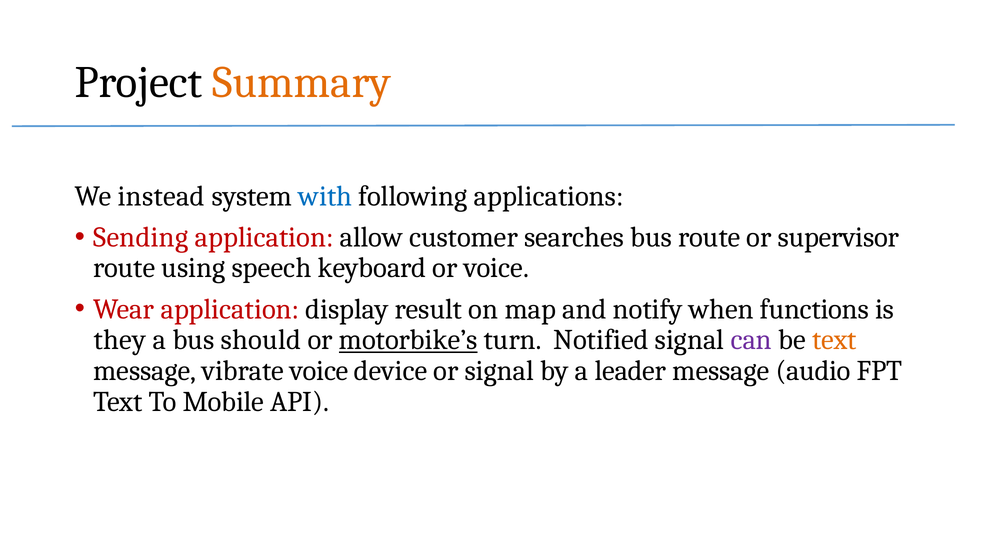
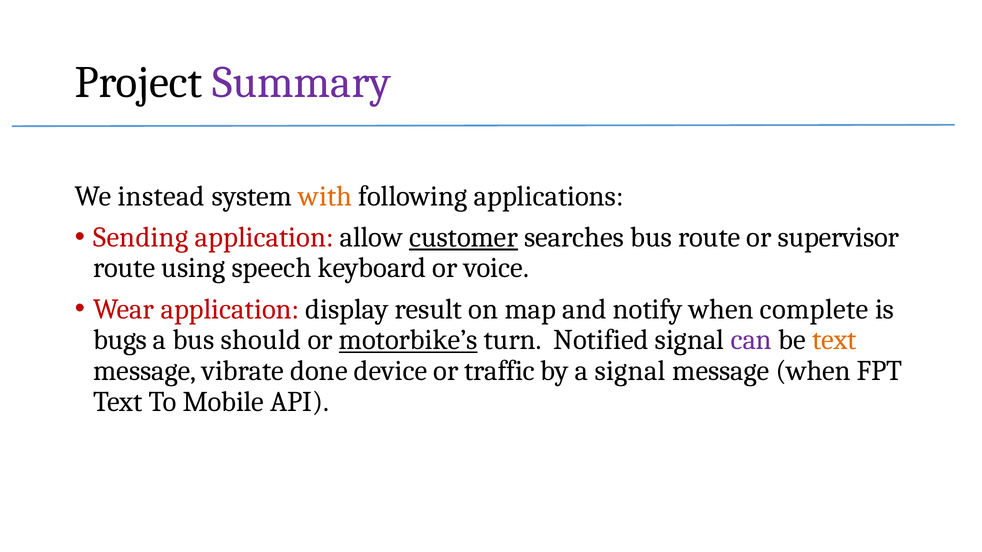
Summary colour: orange -> purple (302, 82)
with colour: blue -> orange (325, 196)
customer underline: none -> present (463, 237)
functions: functions -> complete (814, 309)
they: they -> bugs (120, 340)
vibrate voice: voice -> done (319, 371)
or signal: signal -> traffic (500, 371)
a leader: leader -> signal (630, 371)
message audio: audio -> when (813, 371)
